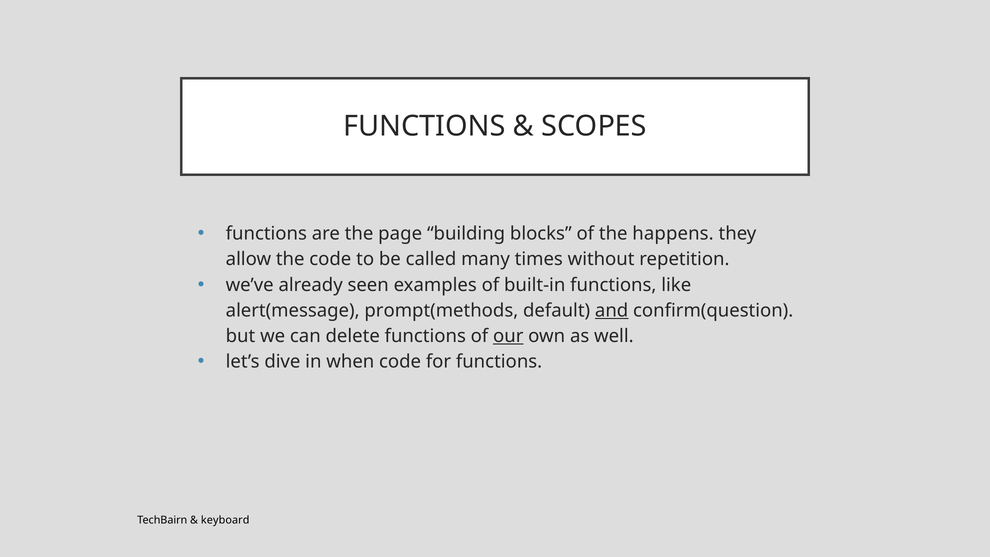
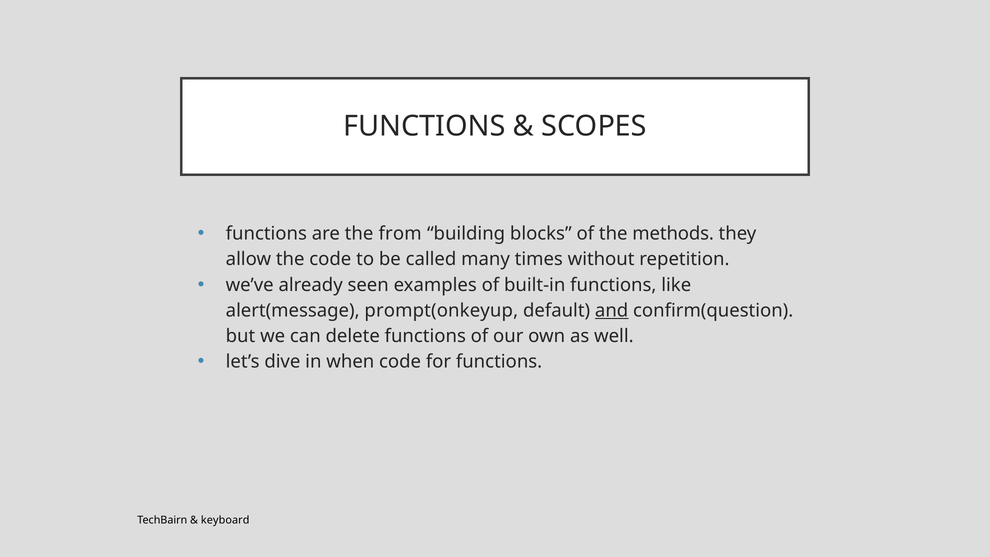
page: page -> from (400, 234)
happens: happens -> methods (673, 234)
prompt(methods: prompt(methods -> prompt(onkeyup (441, 311)
our underline: present -> none (508, 336)
